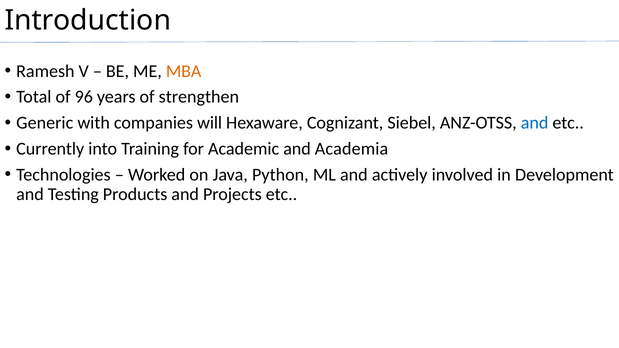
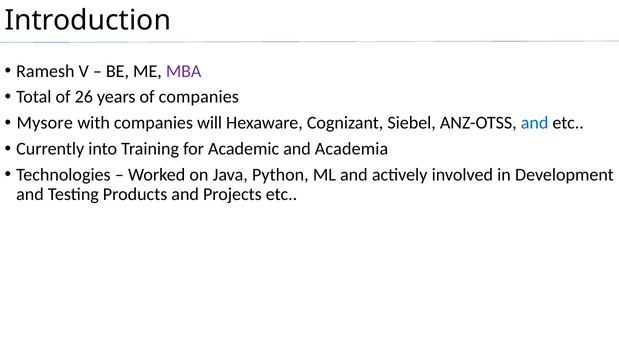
MBA colour: orange -> purple (184, 71)
96: 96 -> 26 (84, 97)
of strengthen: strengthen -> companies (199, 97)
Generic: Generic -> Mysore (45, 123)
